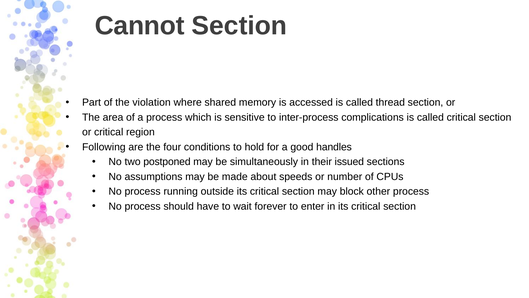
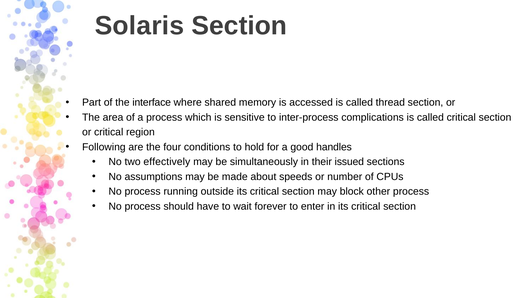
Cannot: Cannot -> Solaris (139, 26)
violation: violation -> interface (152, 102)
postponed: postponed -> effectively (167, 162)
